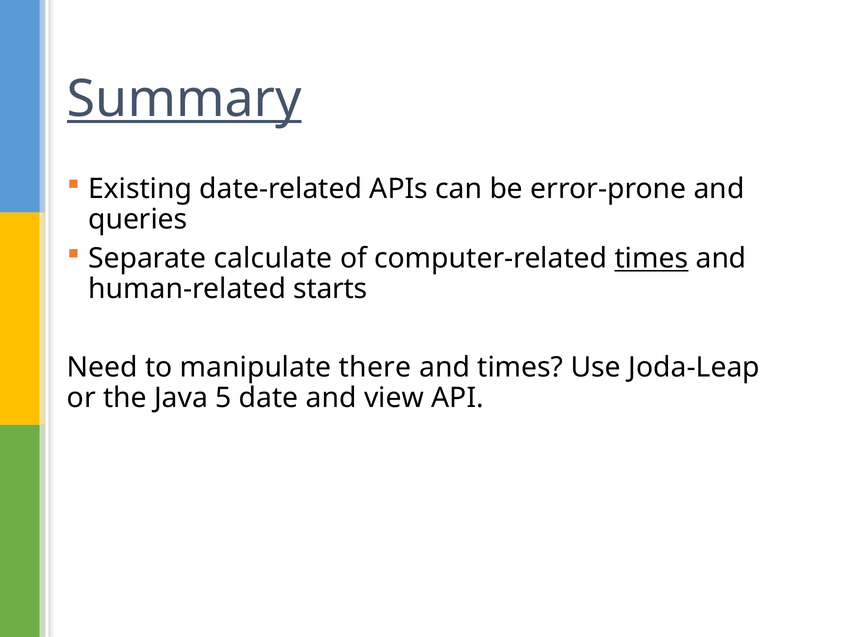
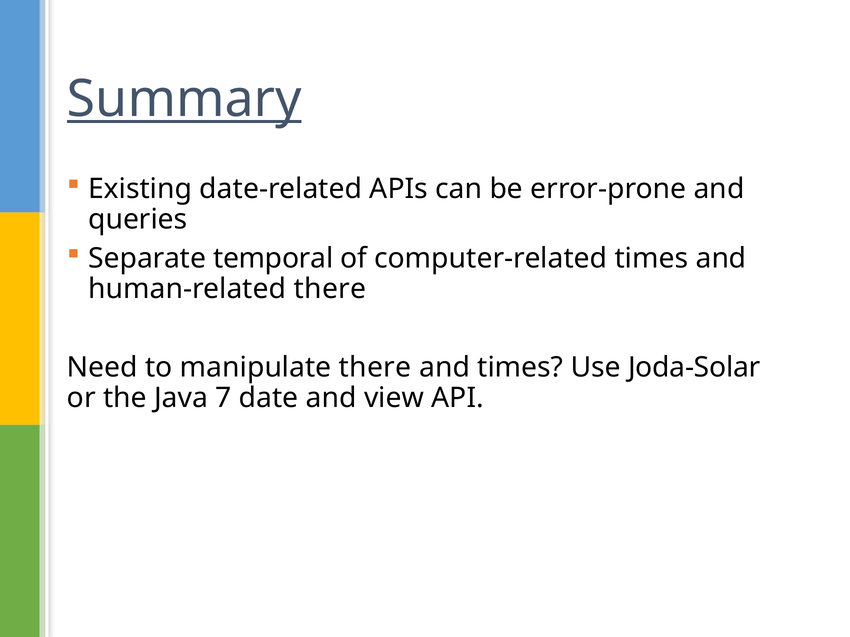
calculate: calculate -> temporal (273, 259)
times underline: present -> none (651, 259)
human-related starts: starts -> there (330, 289)
Joda-Leap: Joda-Leap -> Joda-Solar (694, 368)
5: 5 -> 7 (223, 398)
